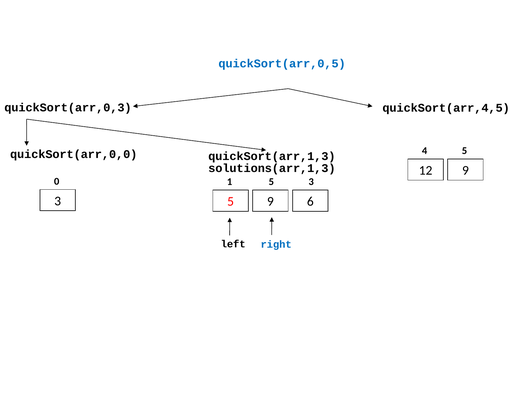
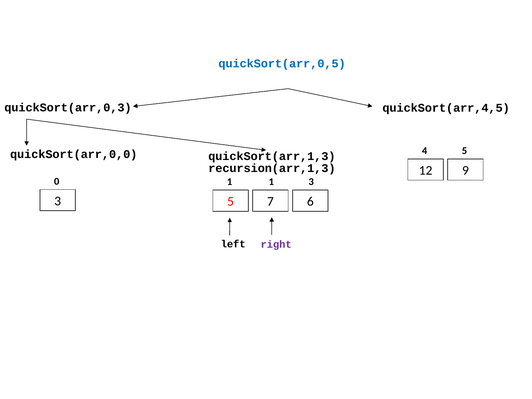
solutions(arr,1,3: solutions(arr,1,3 -> recursion(arr,1,3 (272, 168)
1 5: 5 -> 1 (271, 182)
5 9: 9 -> 7 (270, 202)
right colour: blue -> purple (276, 245)
